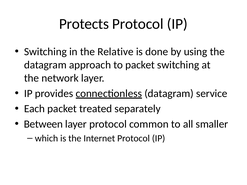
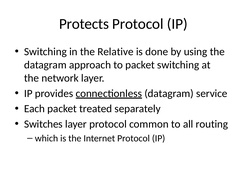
Between: Between -> Switches (43, 124)
smaller: smaller -> routing (212, 124)
